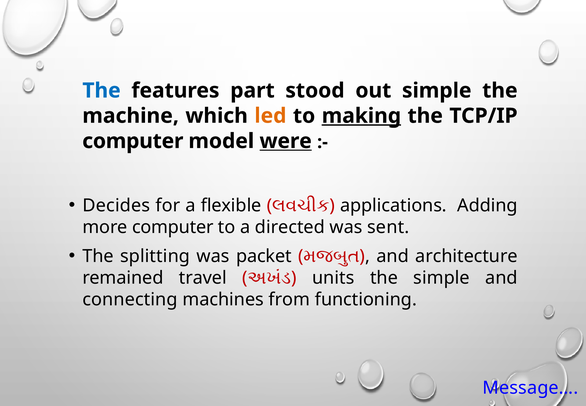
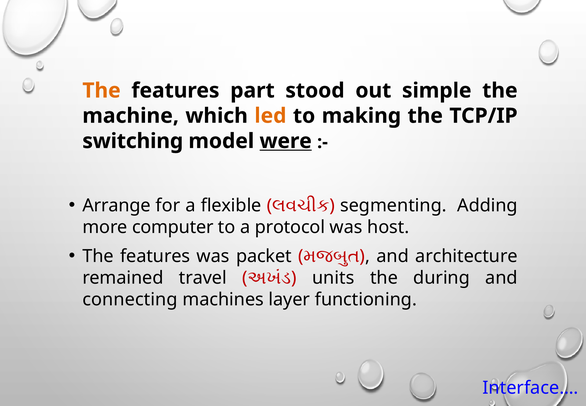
The colour: blue -> orange (102, 90)
making underline: present -> none (361, 116)
computer: computer -> switching (133, 141)
Decides: Decides -> Arrange (116, 205)
applications: applications -> segmenting (393, 205)
directed: directed -> protocol (290, 227)
sent: sent -> host (388, 227)
splitting: splitting -> features (155, 256)
the simple: simple -> during (442, 278)
from: from -> layer (289, 299)
Message…: Message… -> Interface… (530, 387)
